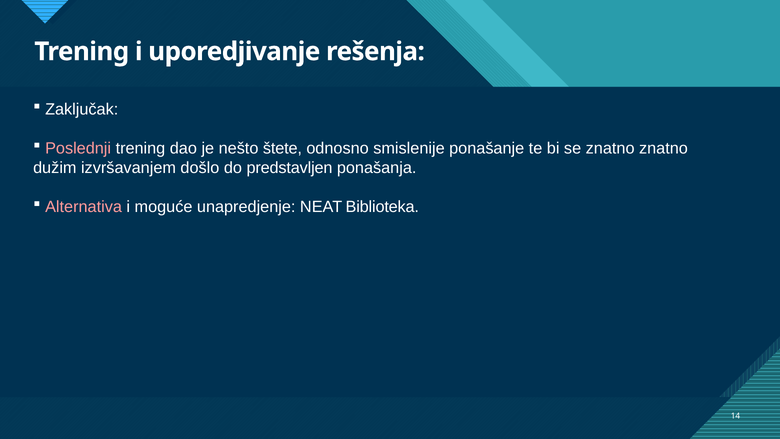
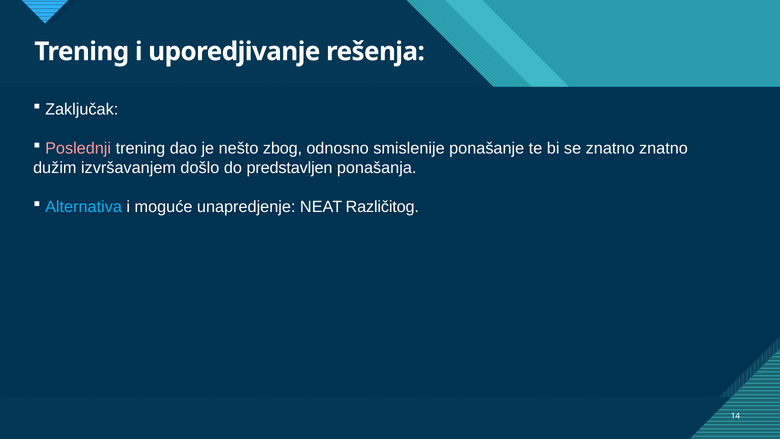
štete: štete -> zbog (282, 148)
Alternativa colour: pink -> light blue (84, 207)
Biblioteka: Biblioteka -> Različitog (382, 207)
